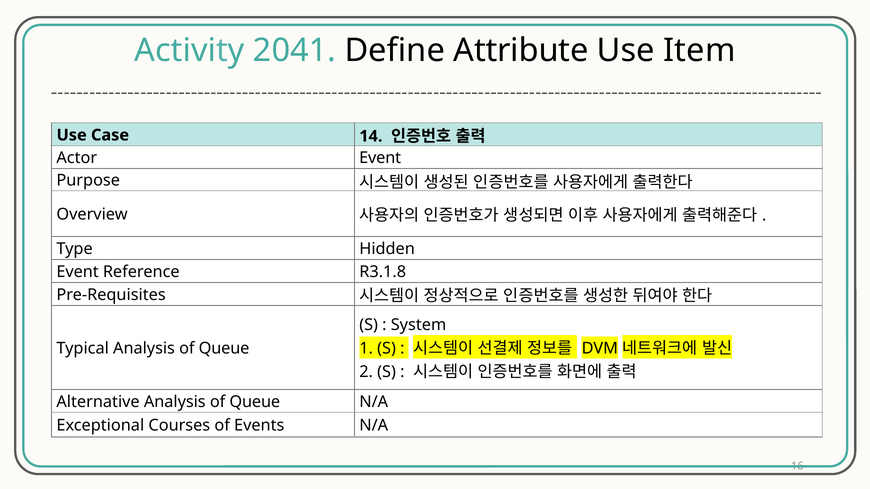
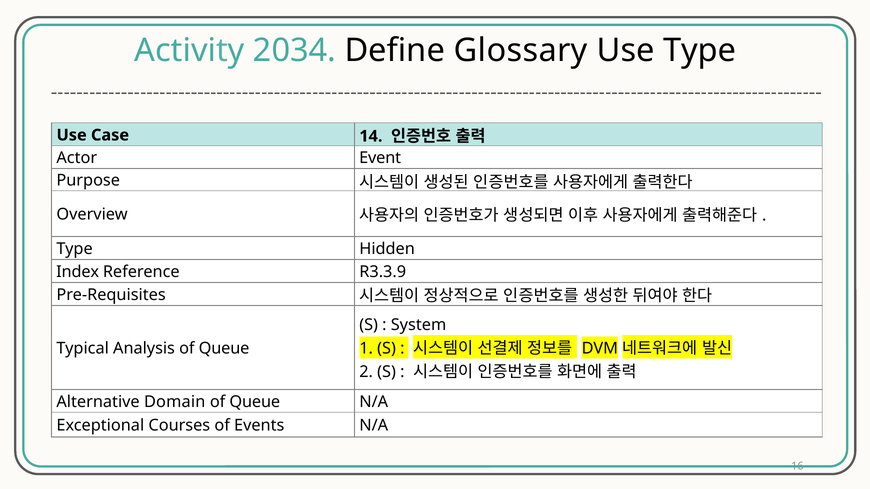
2041: 2041 -> 2034 (295, 51)
Attribute: Attribute -> Glossary (521, 51)
Use Item: Item -> Type (700, 51)
Event: Event -> Index (78, 272)
R3.1.8: R3.1.8 -> R3.3.9 (383, 272)
Alternative Analysis: Analysis -> Domain (175, 402)
